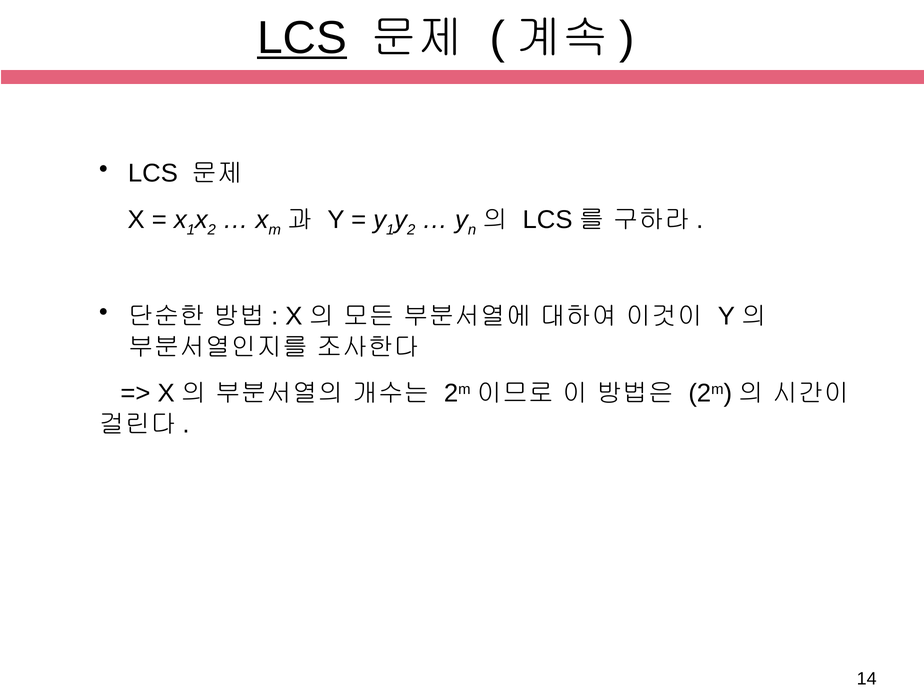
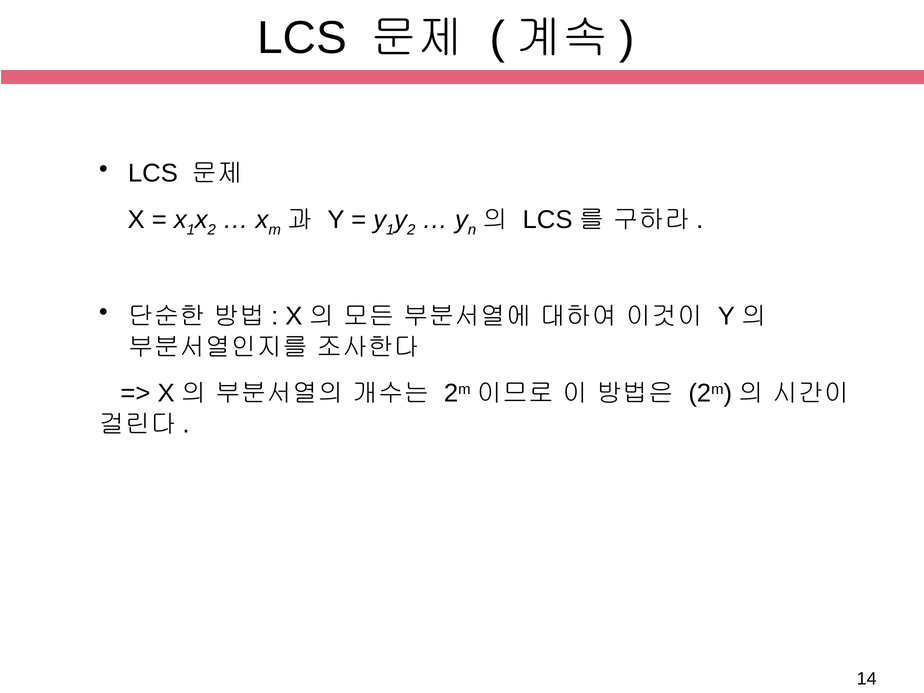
LCS underline: present -> none (302, 38)
